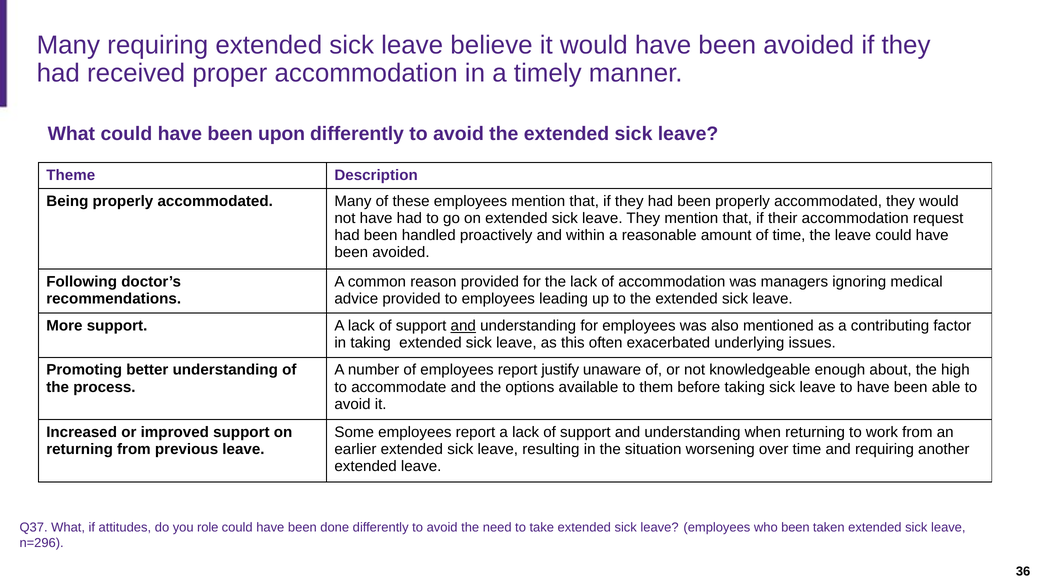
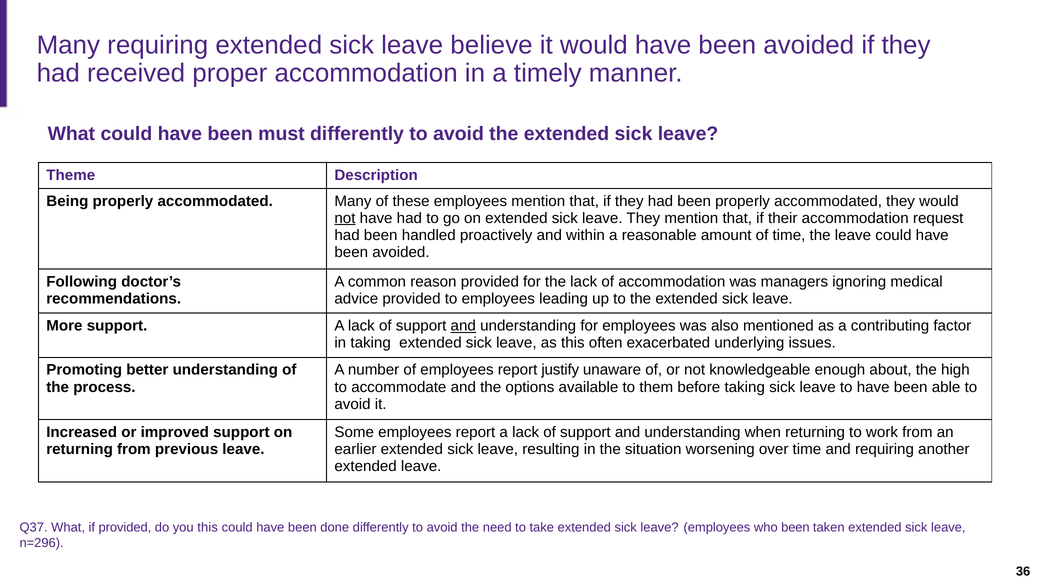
upon: upon -> must (281, 134)
not underline: none -> present (345, 218)
if attitudes: attitudes -> provided (125, 527)
you role: role -> this (208, 527)
